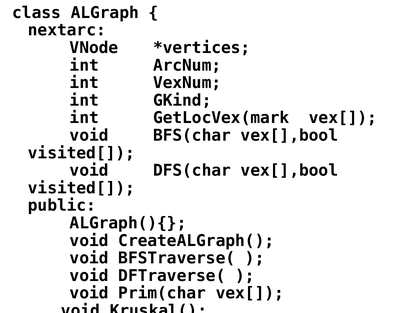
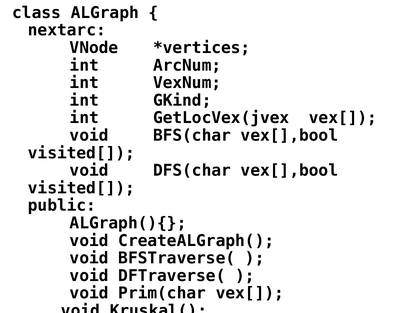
GetLocVex(mark: GetLocVex(mark -> GetLocVex(jvex (221, 118)
